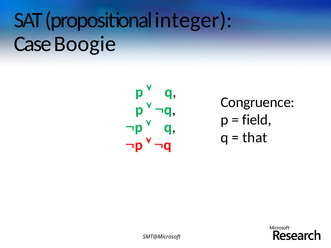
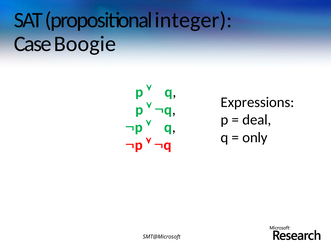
Congruence: Congruence -> Expressions (257, 102)
field: field -> deal (257, 120)
that: that -> only (255, 138)
